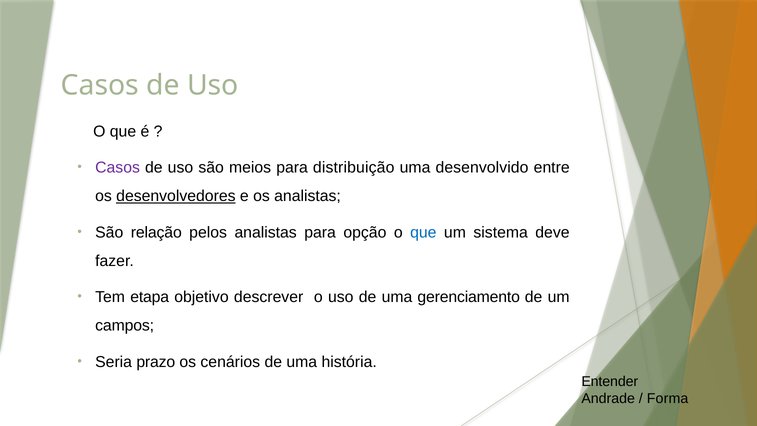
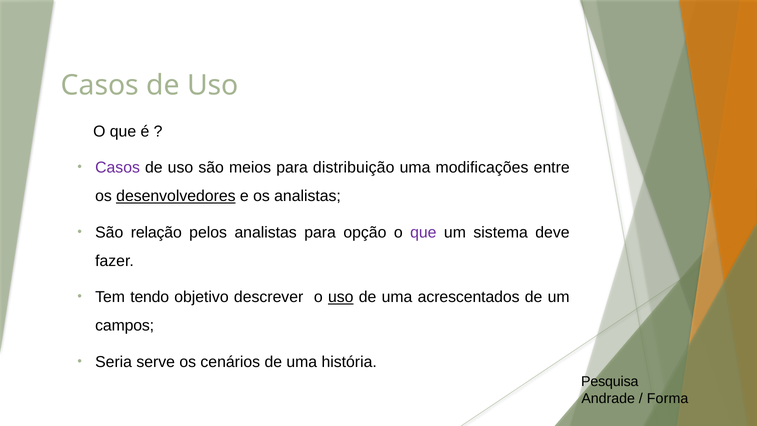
desenvolvido: desenvolvido -> modificações (482, 168)
que colour: blue -> purple (423, 232)
etapa: etapa -> tendo (150, 297)
uso underline: none -> present (341, 297)
gerenciamento: gerenciamento -> acrescentados (469, 297)
prazo: prazo -> serve (156, 362)
Entender: Entender -> Pesquisa (610, 381)
